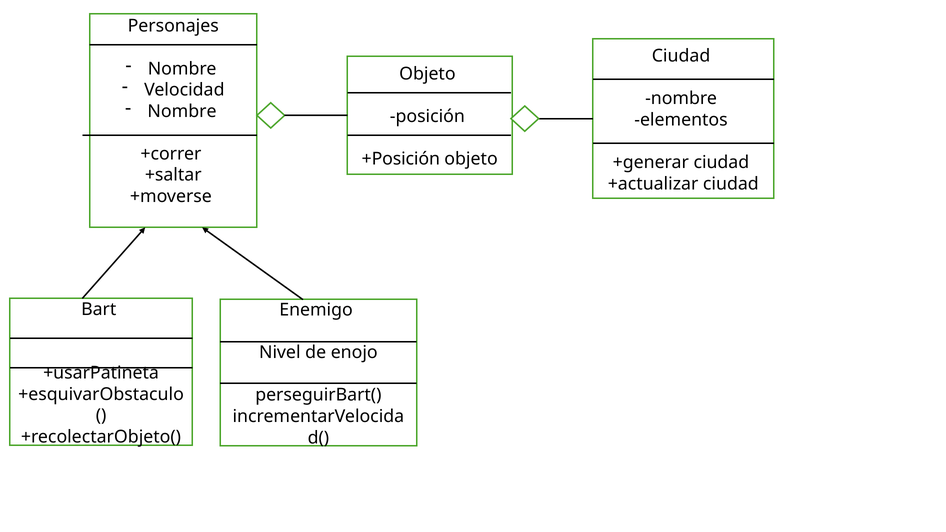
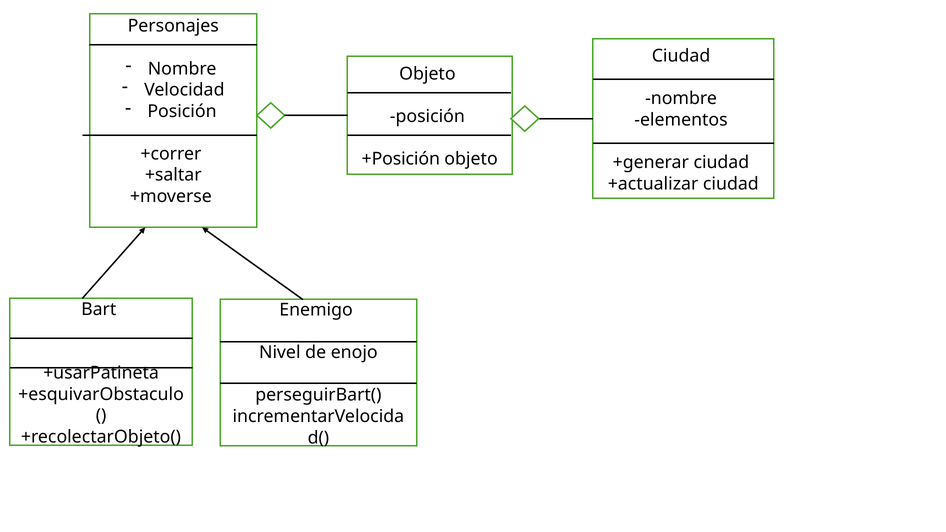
Nombre: Nombre -> Posición (182, 111)
